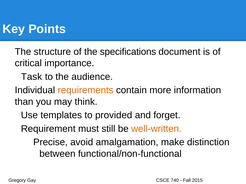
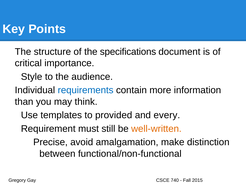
Task: Task -> Style (32, 77)
requirements colour: orange -> blue (86, 90)
forget: forget -> every (167, 116)
